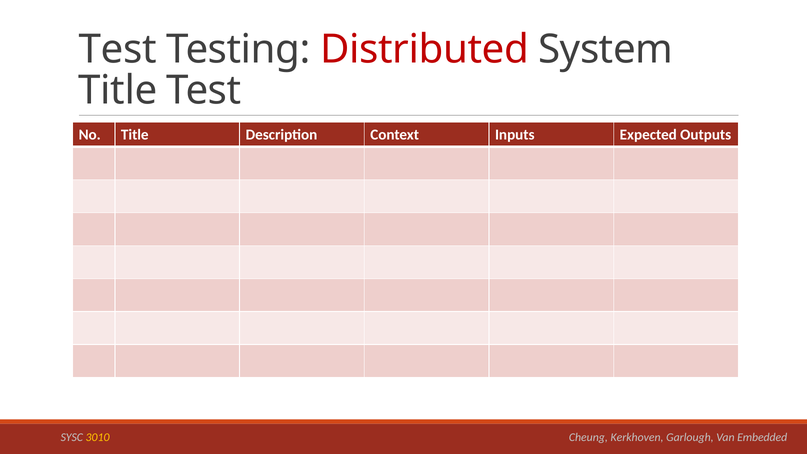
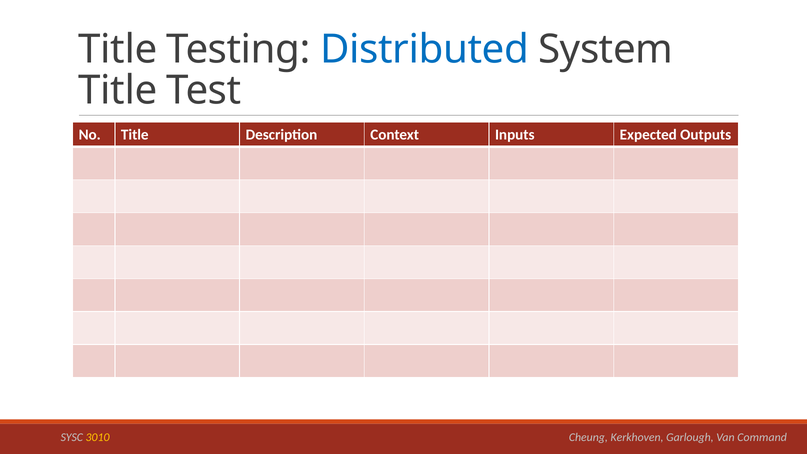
Test: Test -> Title (118, 49)
Distributed colour: red -> blue (425, 49)
Embedded: Embedded -> Command (762, 437)
